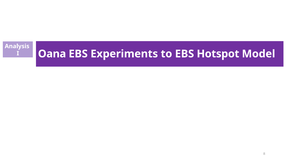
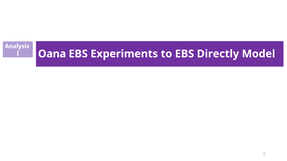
Hotspot: Hotspot -> Directly (218, 54)
